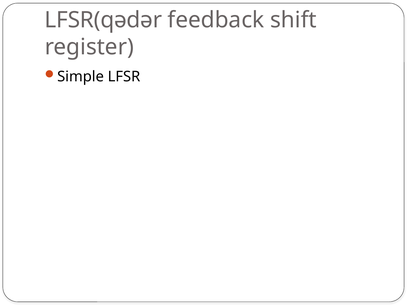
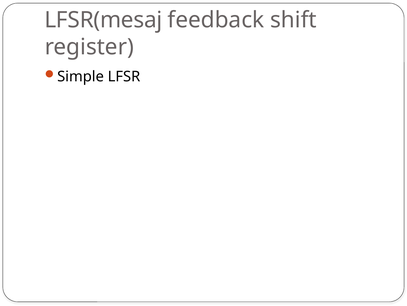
LFSR(qədər: LFSR(qədər -> LFSR(mesaj (103, 20)
